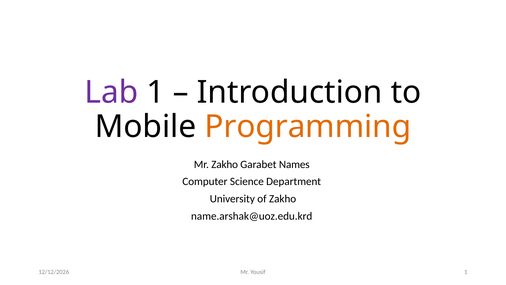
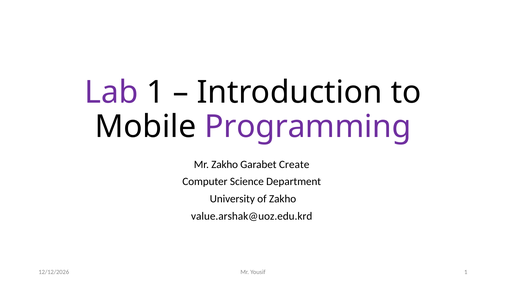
Programming colour: orange -> purple (308, 126)
Names: Names -> Create (294, 164)
name.arshak@uoz.edu.krd: name.arshak@uoz.edu.krd -> value.arshak@uoz.edu.krd (252, 216)
